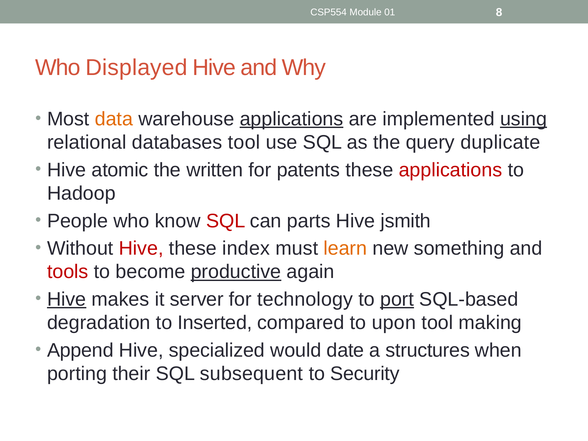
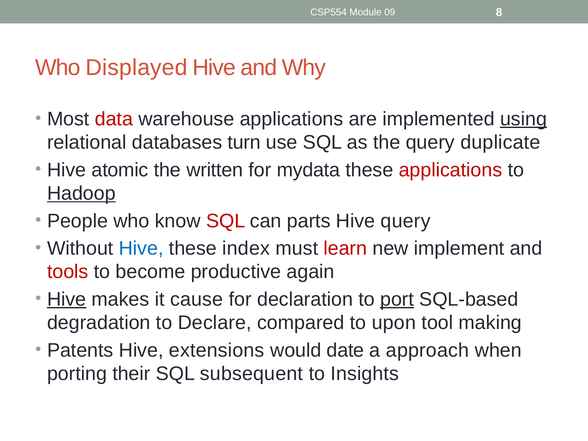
01: 01 -> 09 (390, 12)
data colour: orange -> red (114, 119)
applications underline: present -> none (292, 119)
databases tool: tool -> turn (244, 142)
patents: patents -> mydata (308, 170)
Hadoop underline: none -> present (81, 193)
Hive jsmith: jsmith -> query (406, 221)
Hive colour: red -> blue (141, 248)
learn colour: orange -> red (345, 248)
something: something -> implement (459, 248)
productive underline: present -> none (236, 272)
server: server -> cause (197, 299)
technology: technology -> declaration (305, 299)
Inserted: Inserted -> Declare (215, 323)
Append: Append -> Patents (80, 350)
specialized: specialized -> extensions (217, 350)
structures: structures -> approach (427, 350)
Security: Security -> Insights (365, 374)
